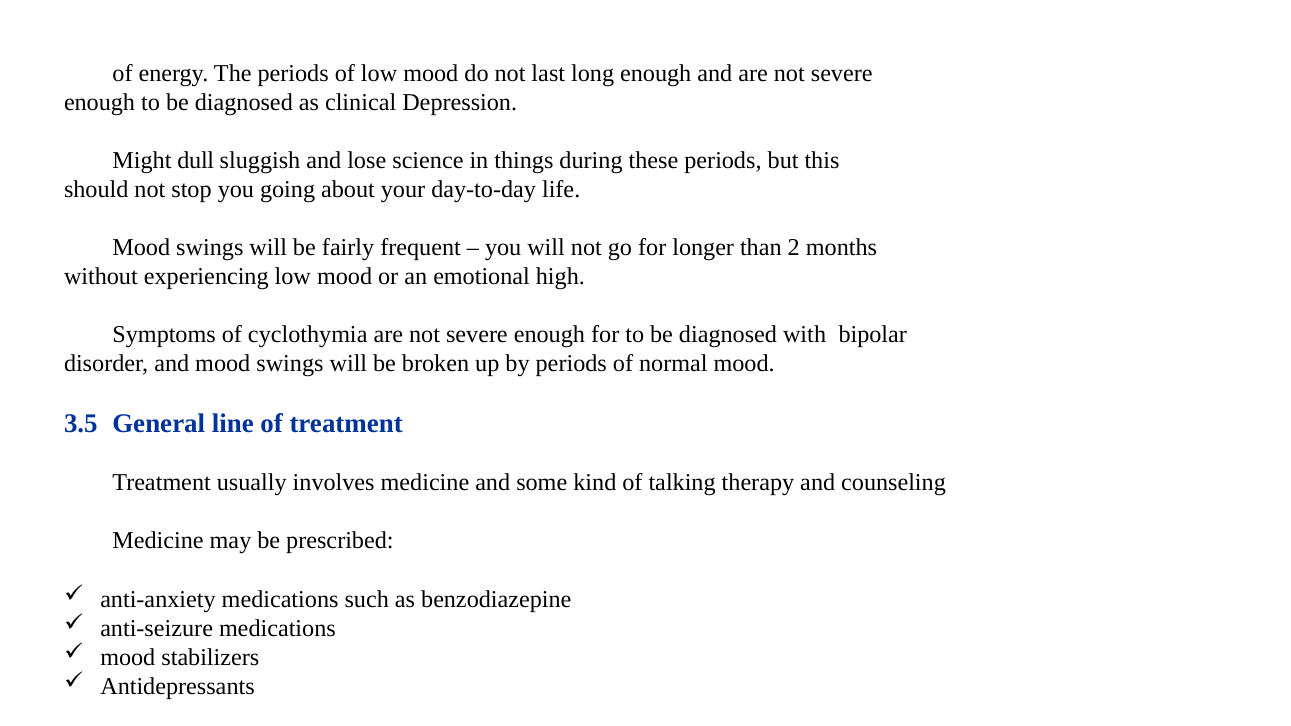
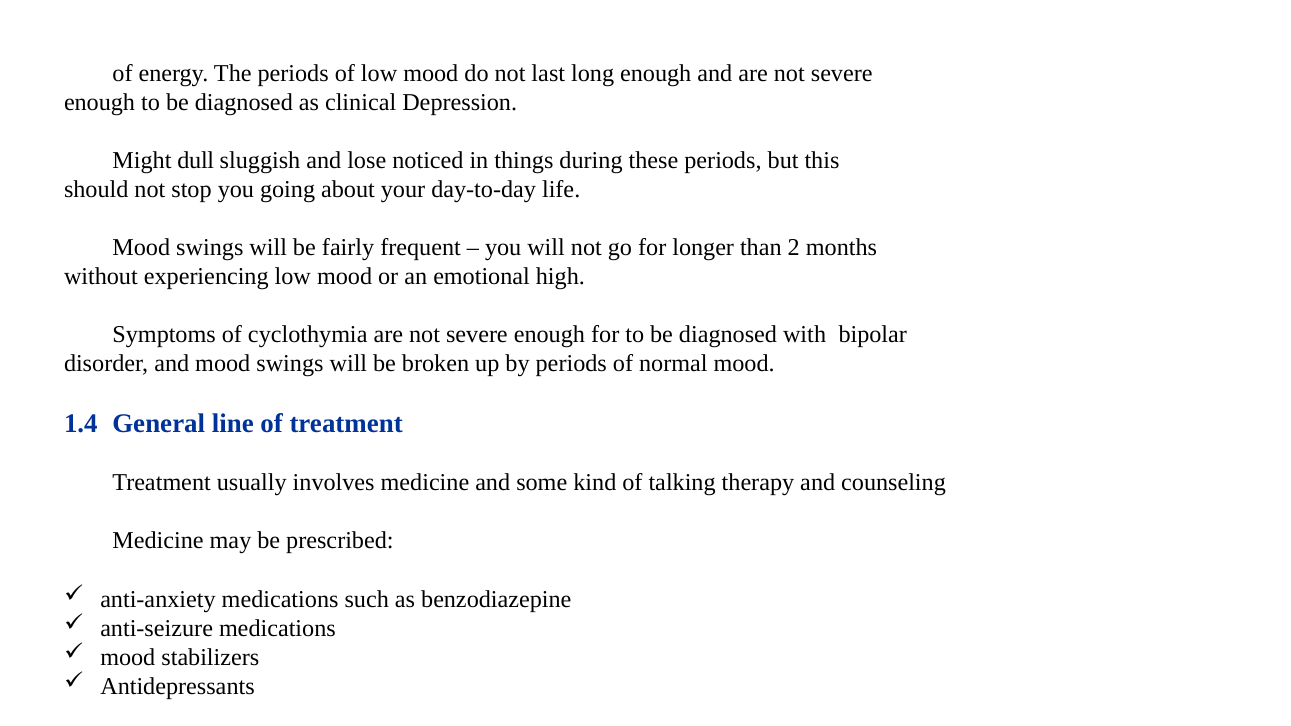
science: science -> noticed (428, 160)
3.5: 3.5 -> 1.4 (81, 424)
